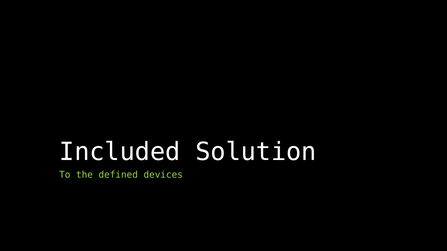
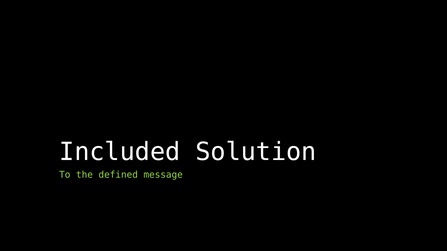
devices: devices -> message (163, 175)
